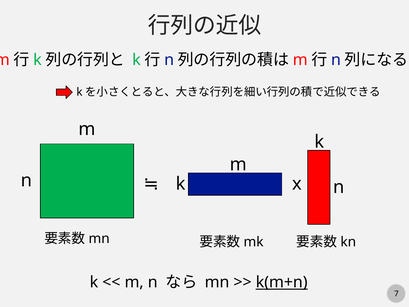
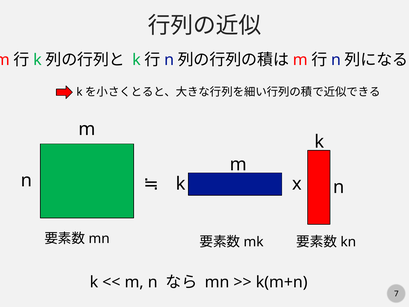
k(m+n underline: present -> none (282, 282)
